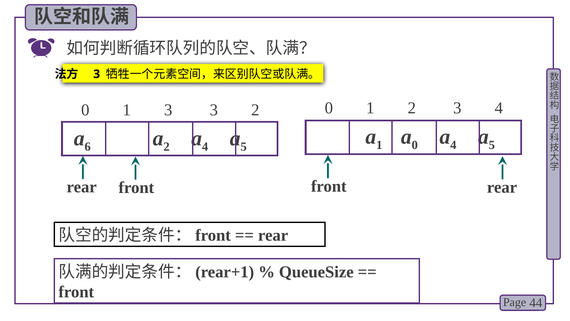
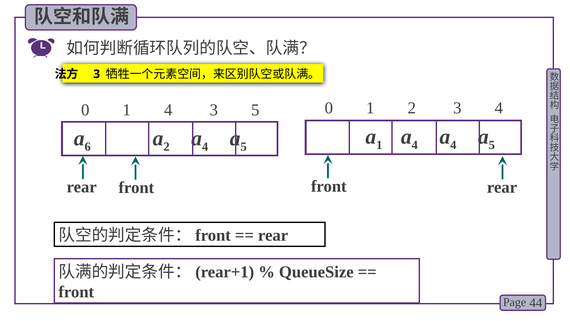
1 3: 3 -> 4 (168, 110)
3 2: 2 -> 5 (255, 110)
0: 0 -> 4 (415, 145)
